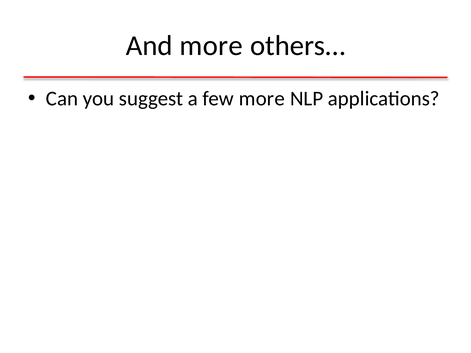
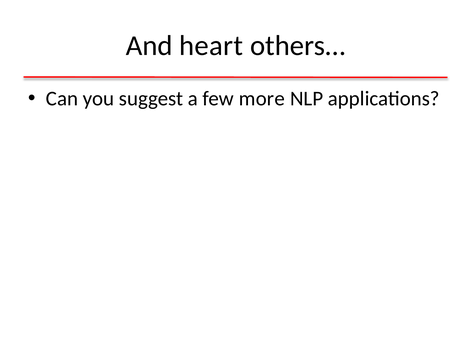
And more: more -> heart (211, 46)
